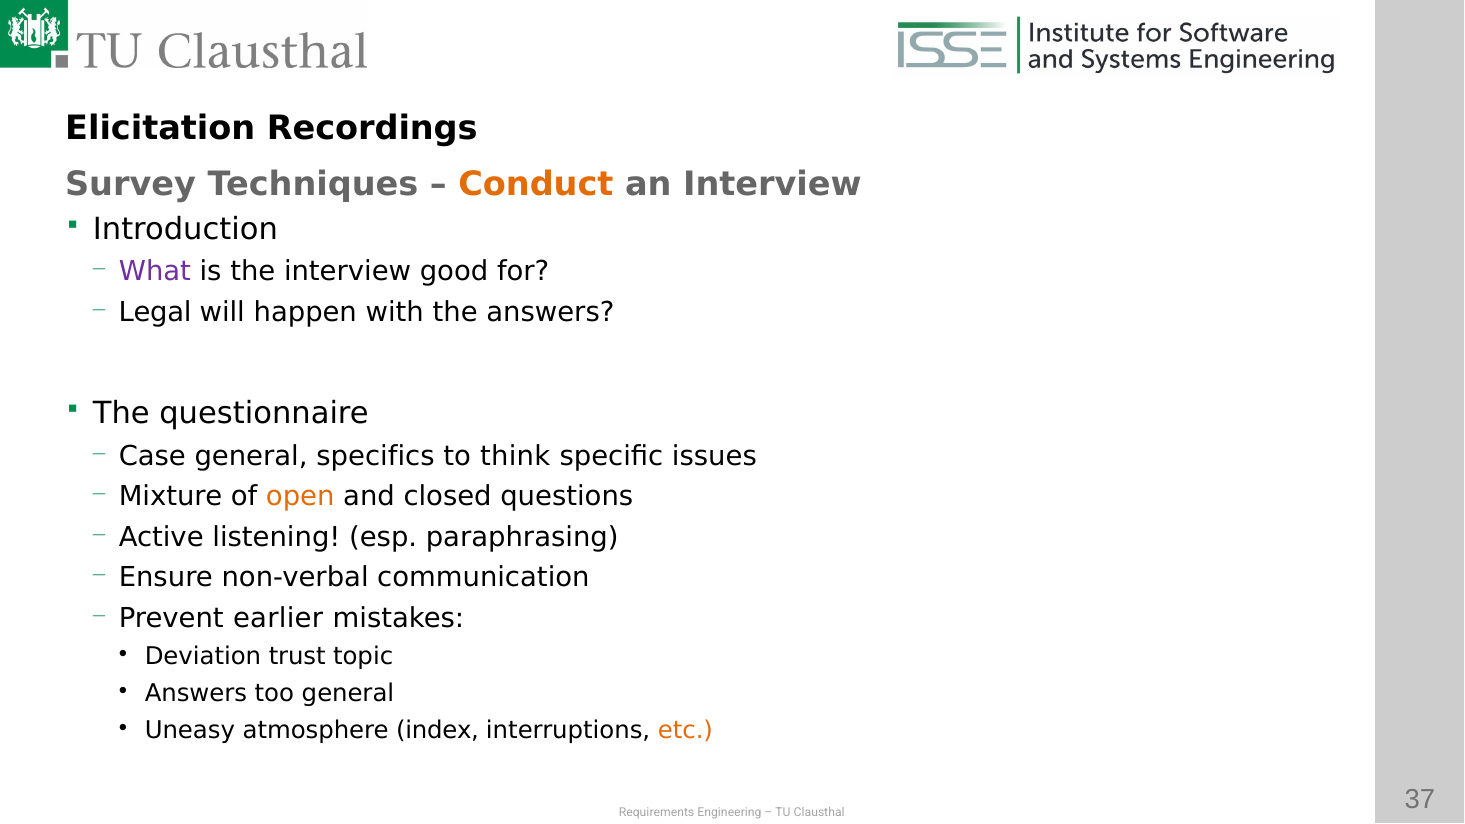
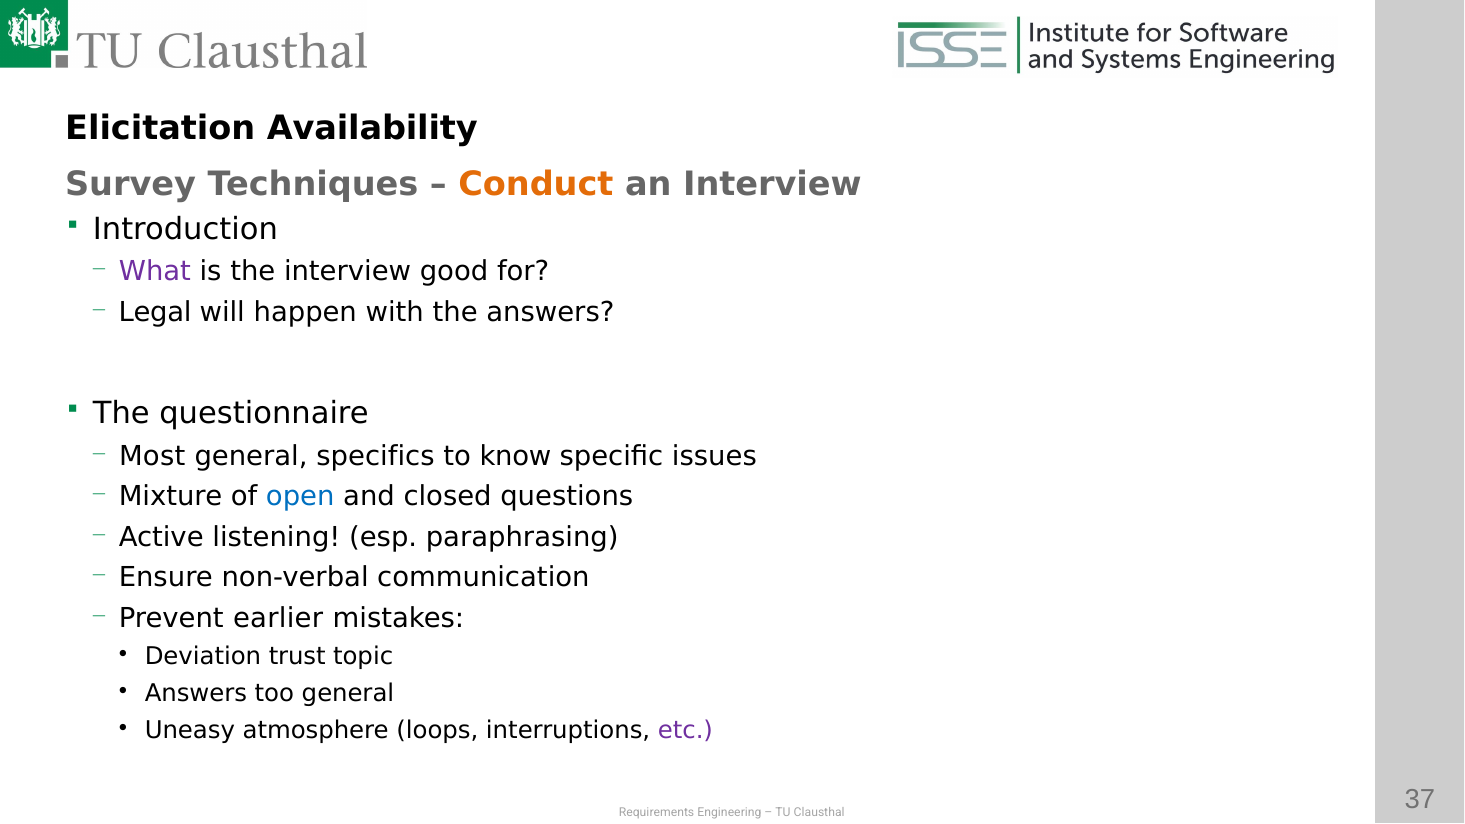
Recordings: Recordings -> Availability (372, 129)
Case: Case -> Most (152, 456)
think: think -> know (515, 456)
open colour: orange -> blue (300, 497)
index: index -> loops (437, 731)
etc colour: orange -> purple (685, 731)
